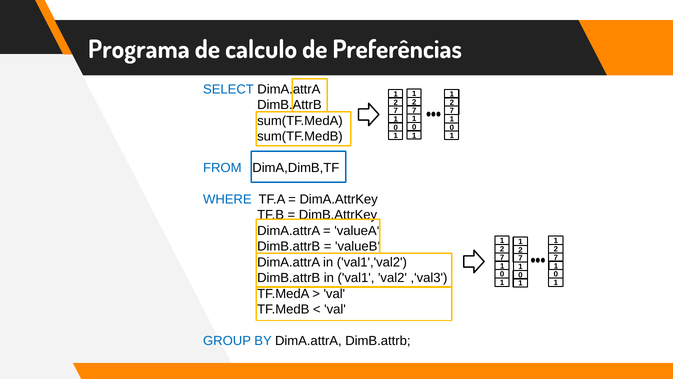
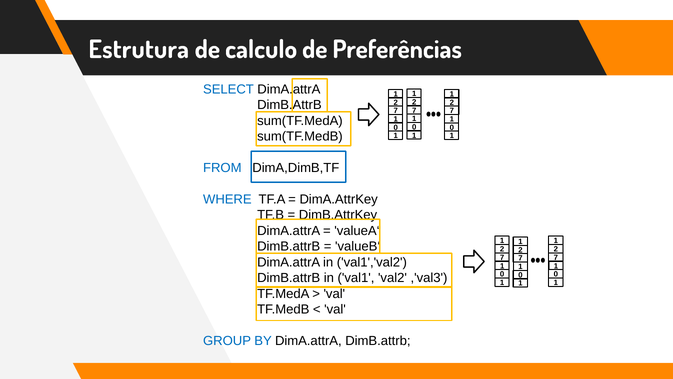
Programa: Programa -> Estrutura (139, 50)
